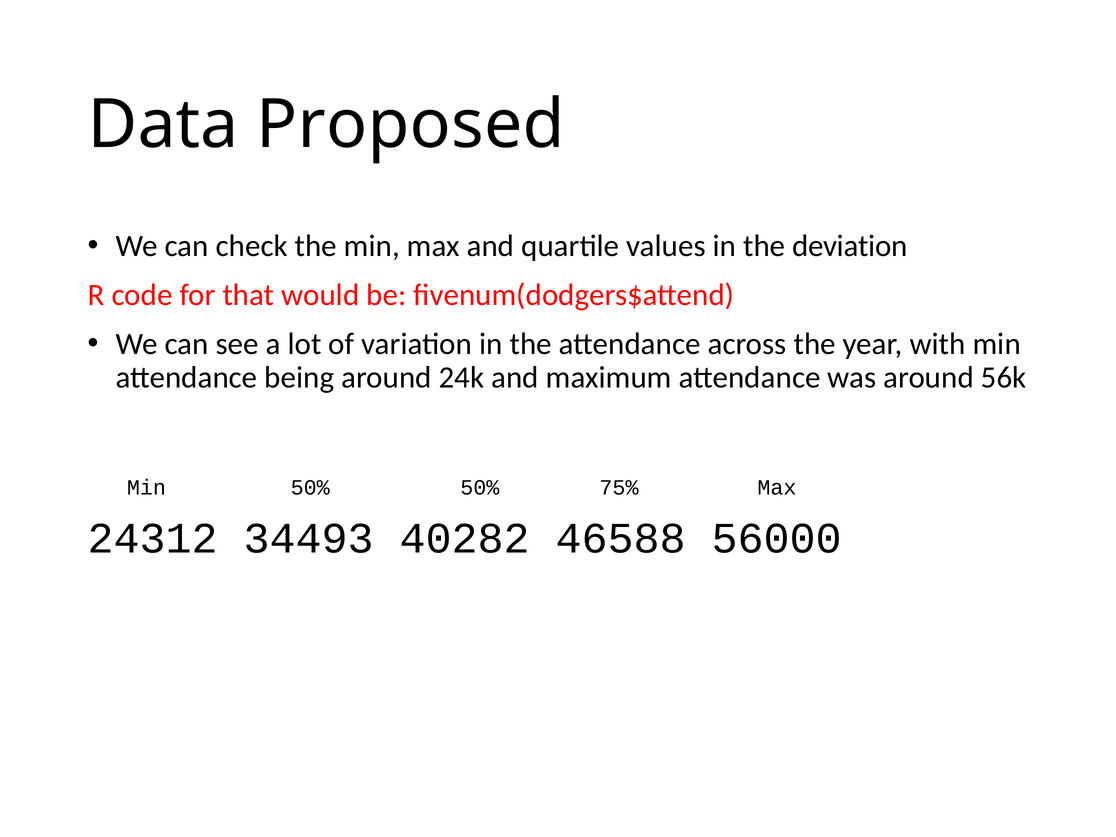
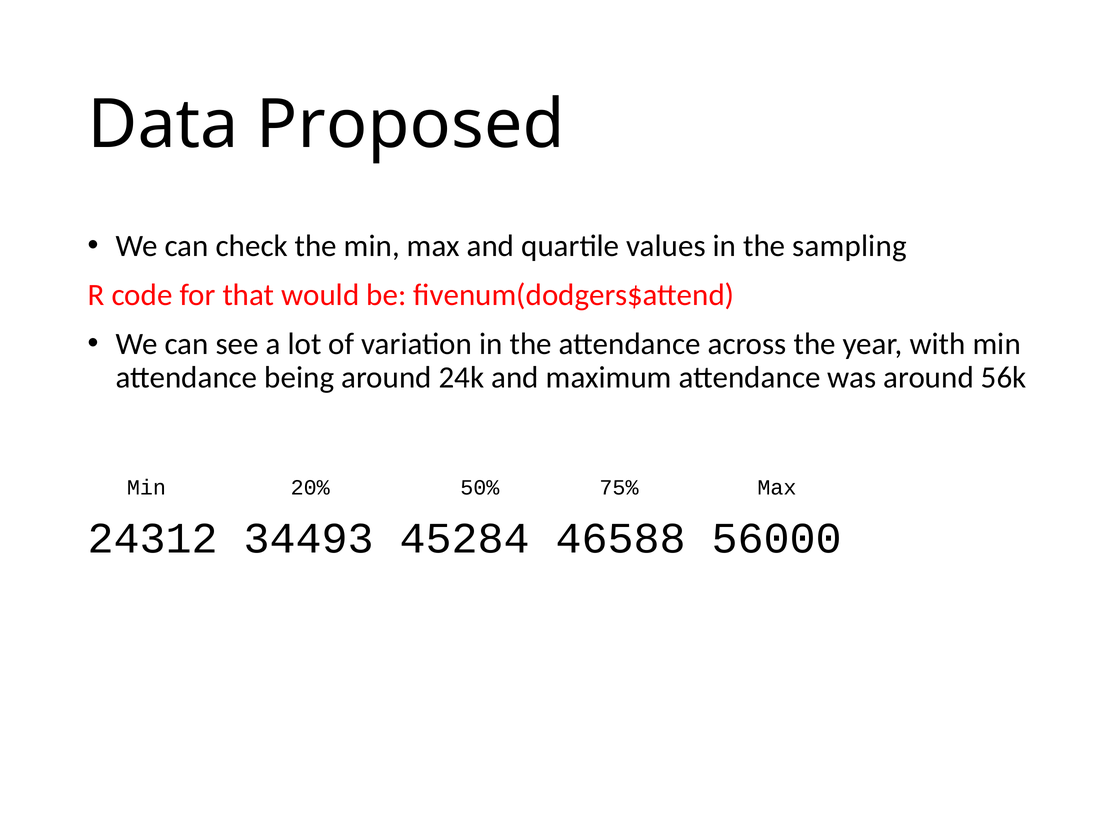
deviation: deviation -> sampling (850, 246)
Min 50%: 50% -> 20% (310, 488)
40282: 40282 -> 45284 (465, 538)
